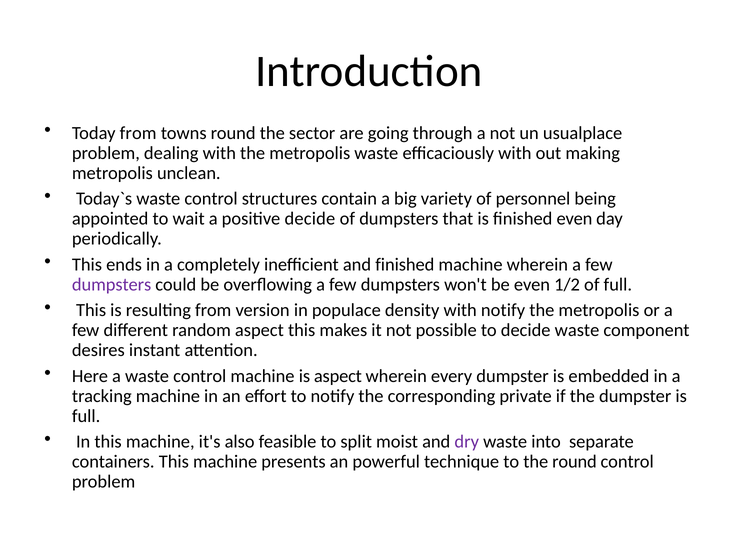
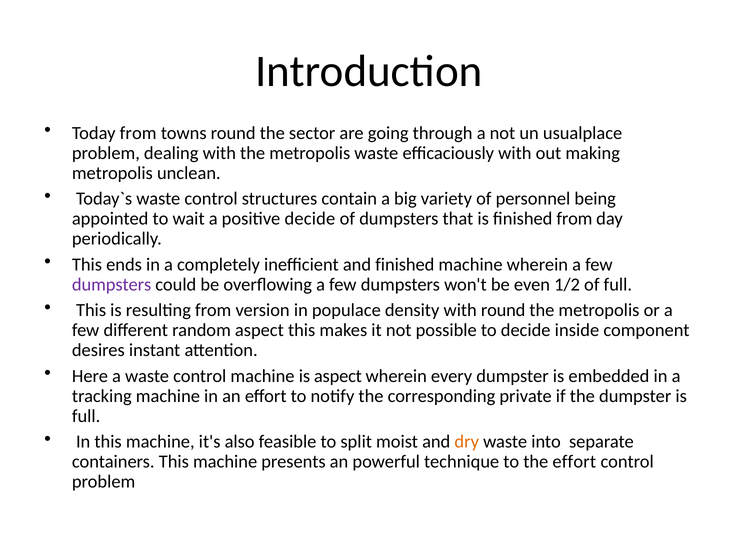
finished even: even -> from (574, 219)
with notify: notify -> round (503, 310)
decide waste: waste -> inside (577, 330)
dry colour: purple -> orange (467, 441)
the round: round -> effort (574, 461)
